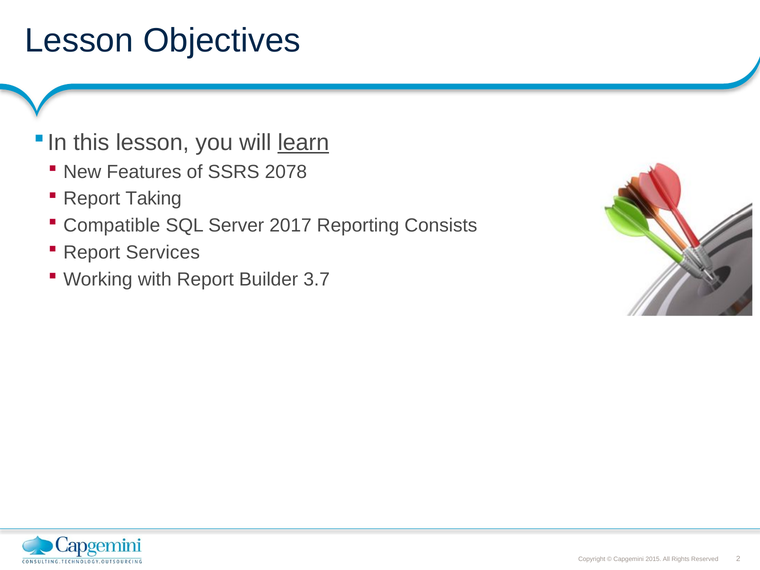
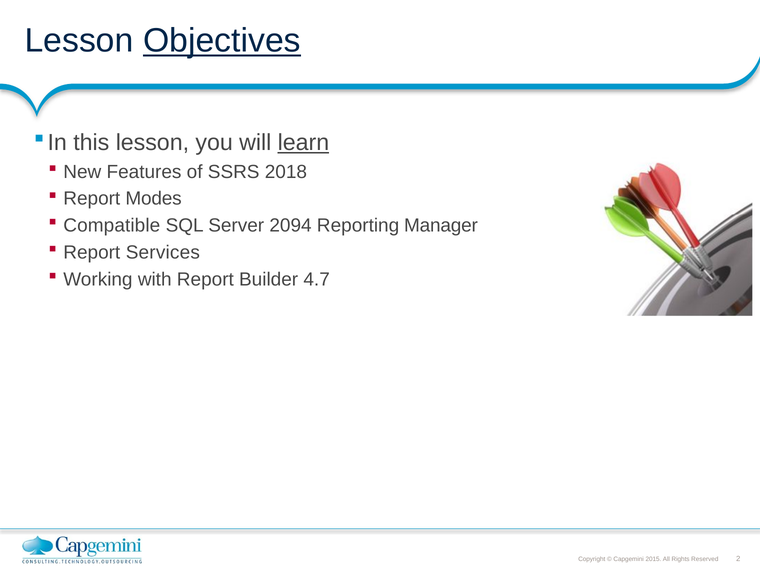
Objectives underline: none -> present (222, 41)
2078: 2078 -> 2018 (286, 172)
Taking: Taking -> Modes (154, 199)
2017: 2017 -> 2094 (291, 226)
Consists: Consists -> Manager (441, 226)
3.7: 3.7 -> 4.7 (317, 279)
